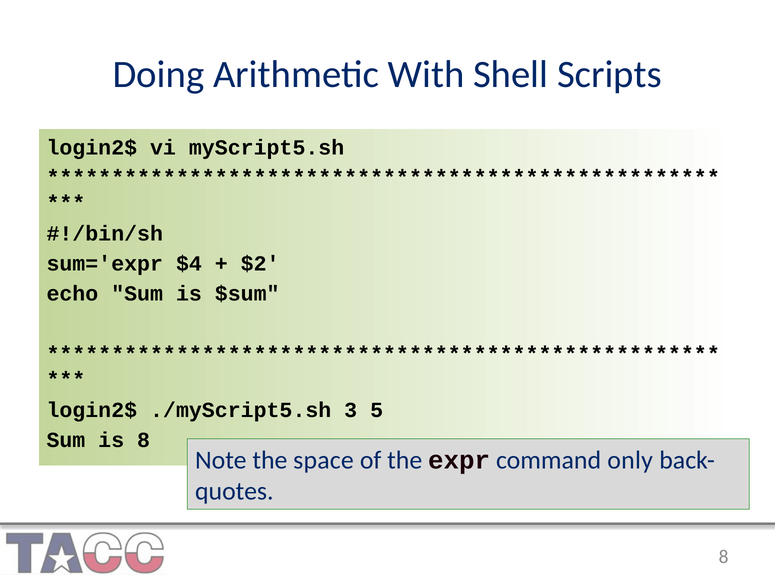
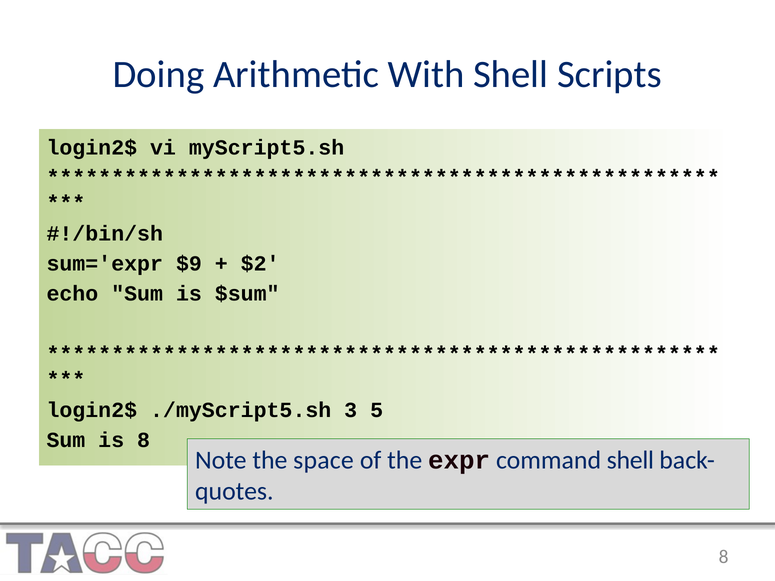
$4: $4 -> $9 (189, 264)
command only: only -> shell (630, 460)
